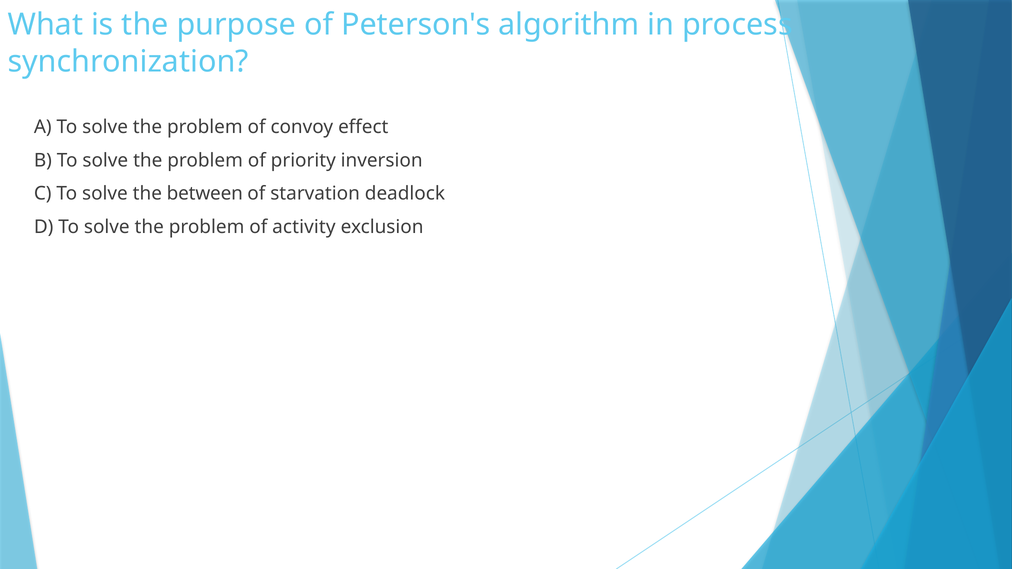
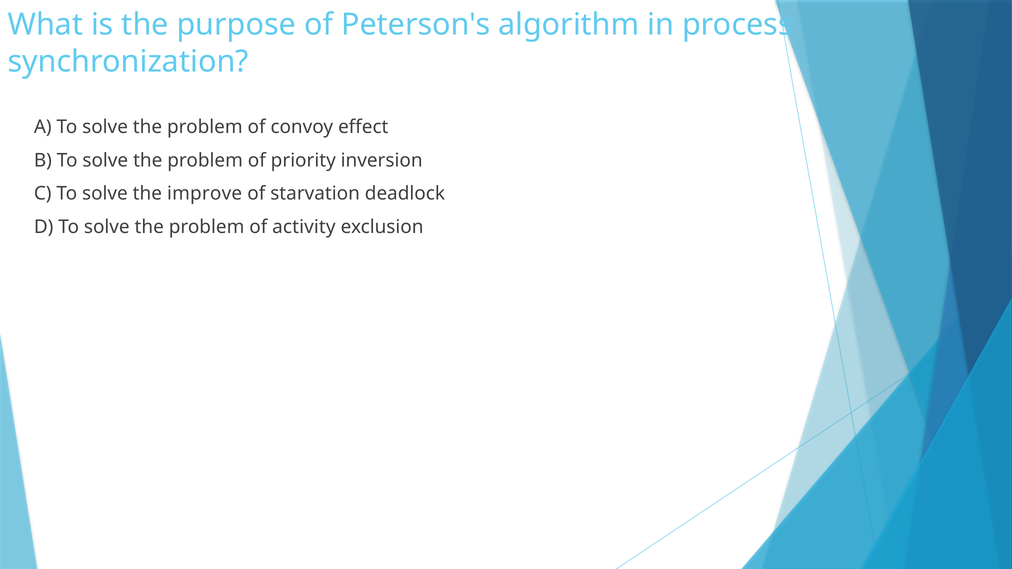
between: between -> improve (205, 194)
